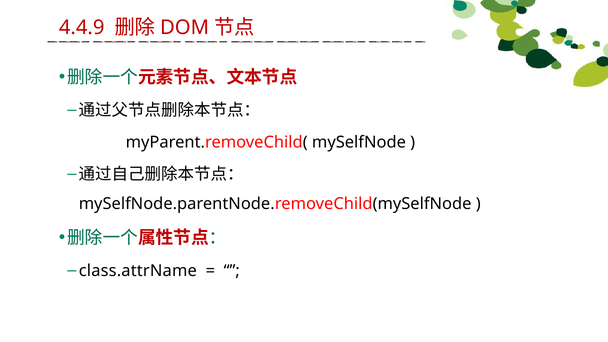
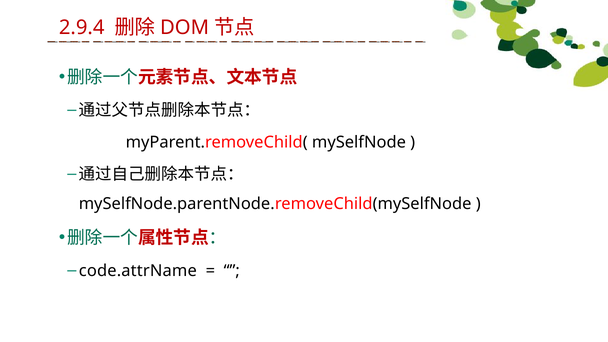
4.4.9: 4.4.9 -> 2.9.4 (82, 28)
class.attrName: class.attrName -> code.attrName (138, 271)
